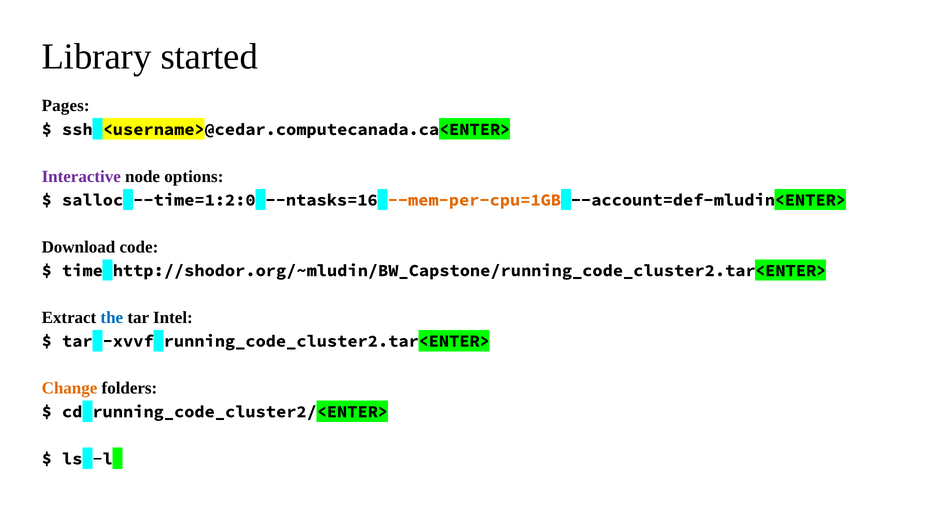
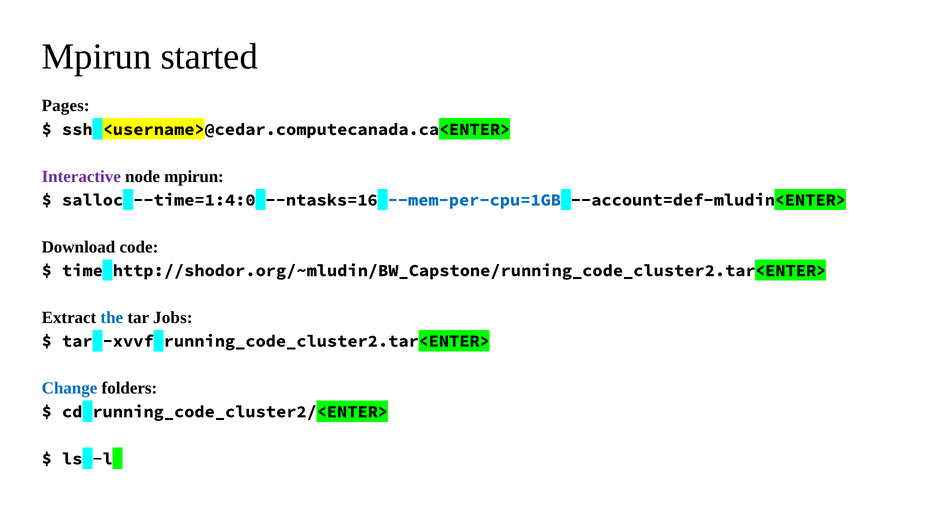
Library: Library -> Mpirun (97, 57)
node options: options -> mpirun (194, 176)
--time=1:2:0: --time=1:2:0 -> --time=1:4:0 (194, 200)
--mem-per-cpu=1GB colour: orange -> blue (474, 200)
Intel: Intel -> Jobs (173, 318)
Change colour: orange -> blue (69, 388)
